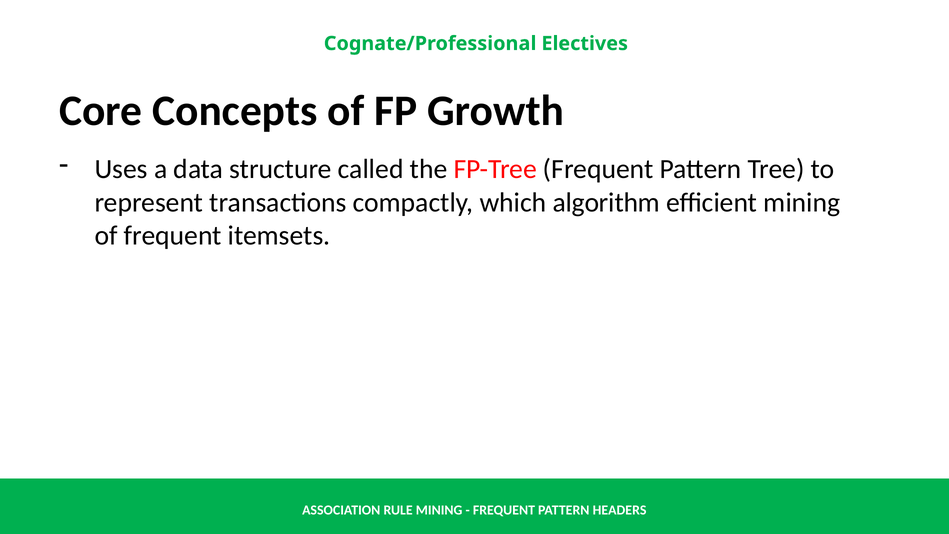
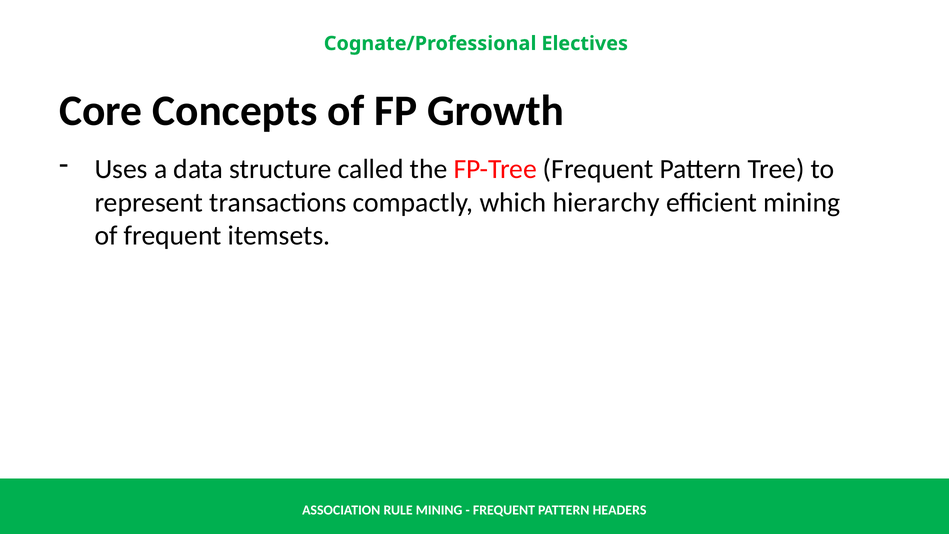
algorithm: algorithm -> hierarchy (606, 202)
